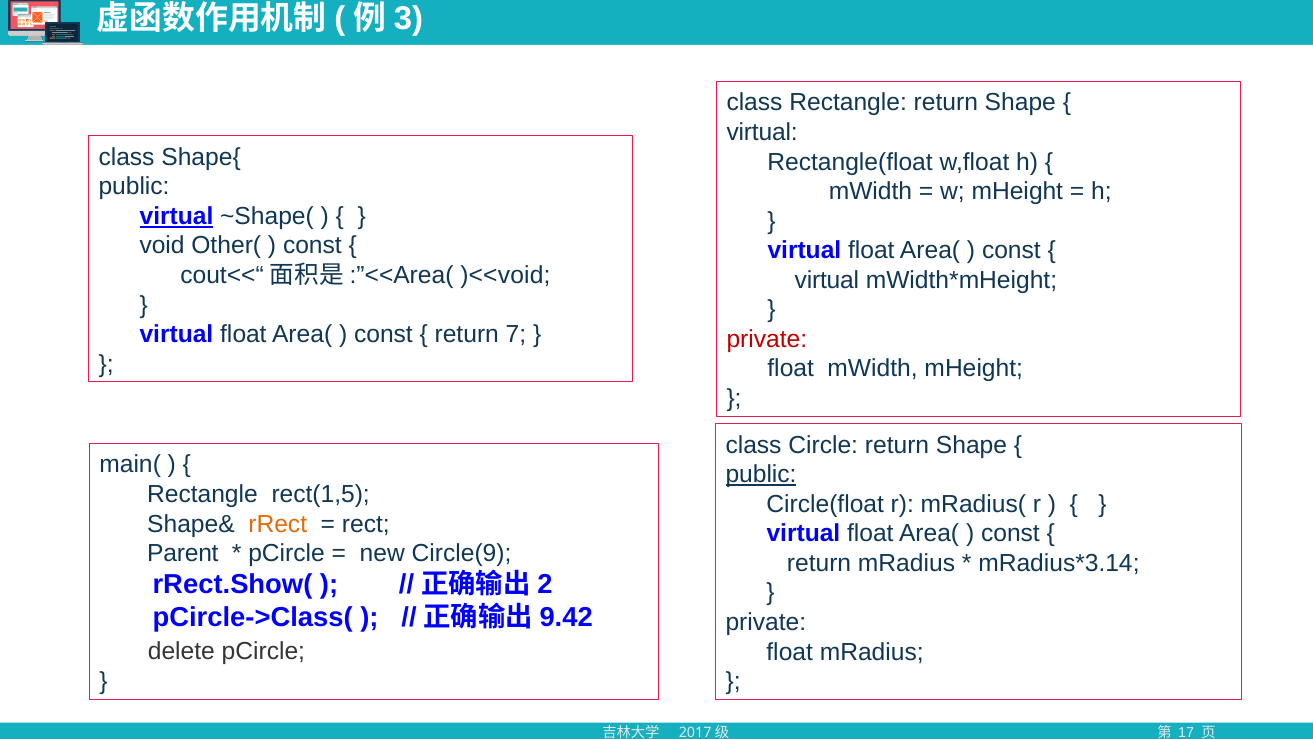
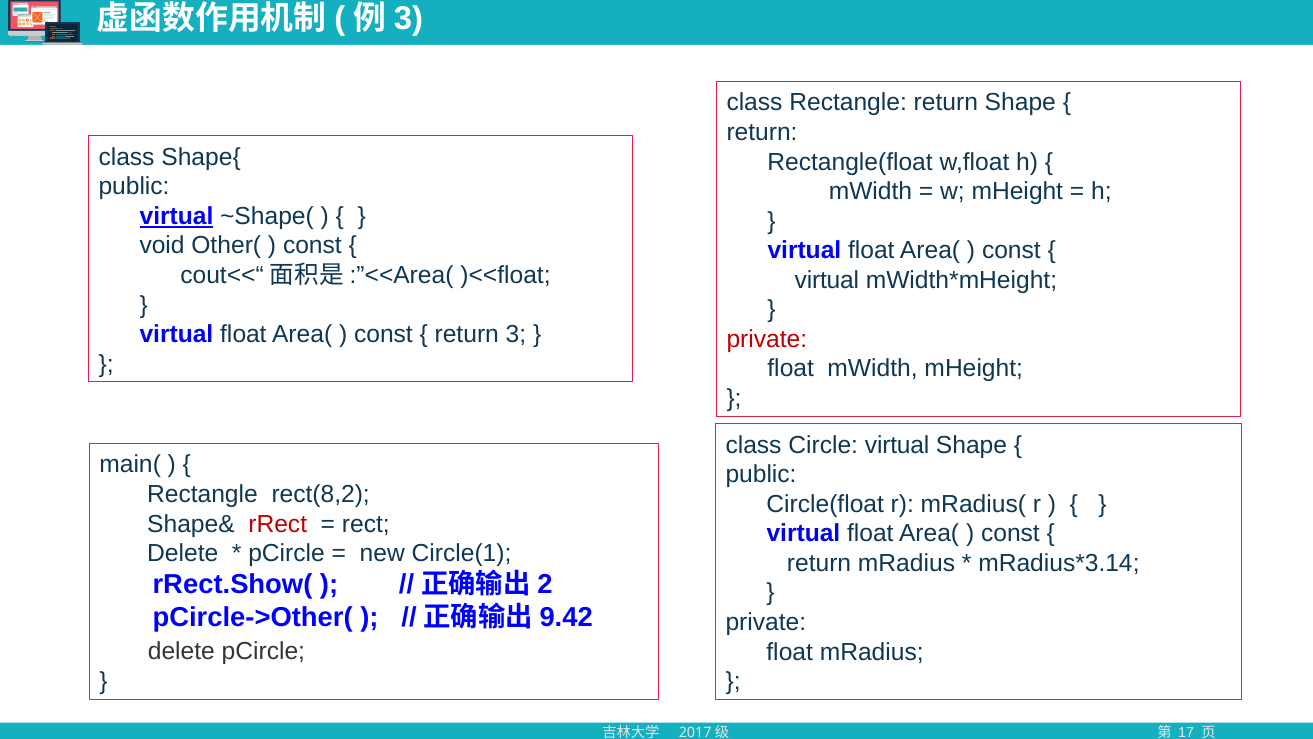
virtual: virtual -> return (762, 132)
)<<void: )<<void -> )<<float (505, 275)
7: 7 -> 3 (516, 334)
Circle return: return -> virtual (897, 445)
public underline: present -> none (761, 474)
rect(1,5: rect(1,5 -> rect(8,2 (321, 494)
rRect colour: orange -> red (278, 524)
Parent: Parent -> Delete (183, 553)
Circle(9: Circle(9 -> Circle(1 (462, 553)
pCircle->Class(: pCircle->Class( -> pCircle->Other( (253, 617)
